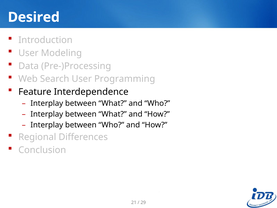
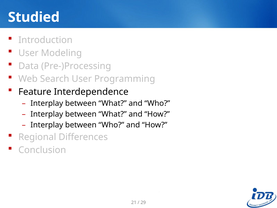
Desired: Desired -> Studied (34, 17)
